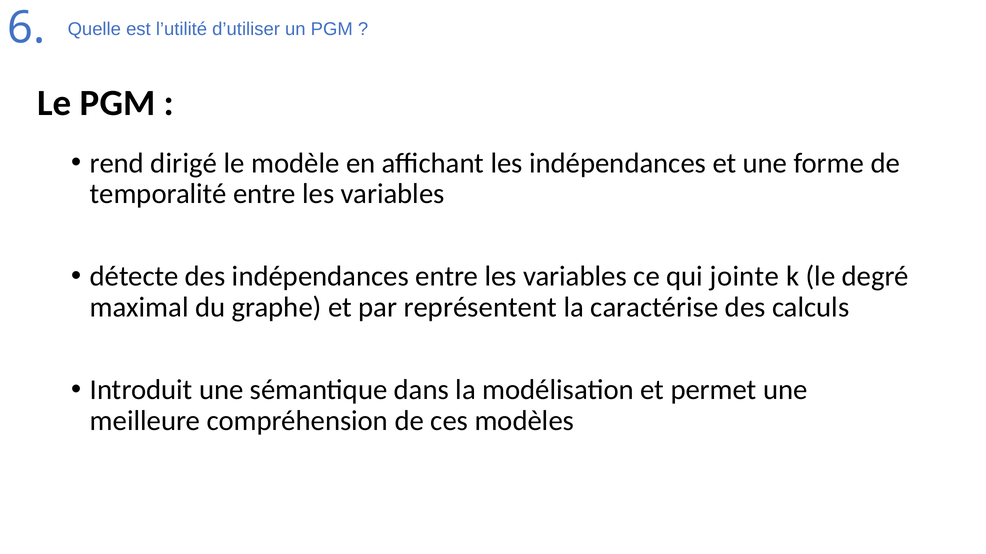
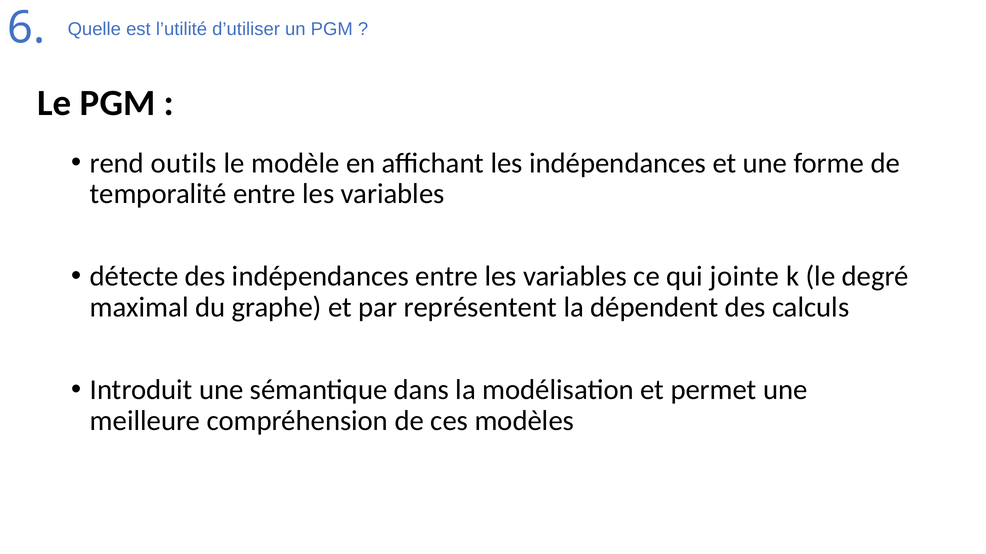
dirigé: dirigé -> outils (184, 163)
caractérise: caractérise -> dépendent (654, 308)
